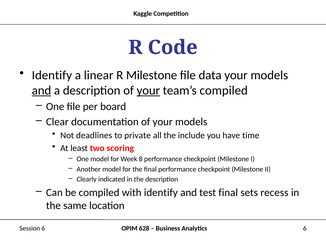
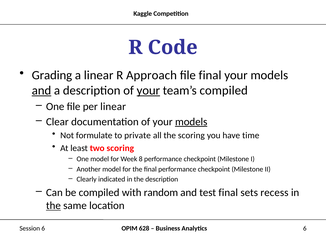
Identify: Identify -> Grading (52, 75)
R Milestone: Milestone -> Approach (152, 75)
file data: data -> final (210, 75)
per board: board -> linear (113, 107)
models underline: none -> present (191, 122)
deadlines: deadlines -> formulate (94, 136)
the include: include -> scoring (191, 136)
with identify: identify -> random (161, 193)
the underline: none -> present (53, 206)
